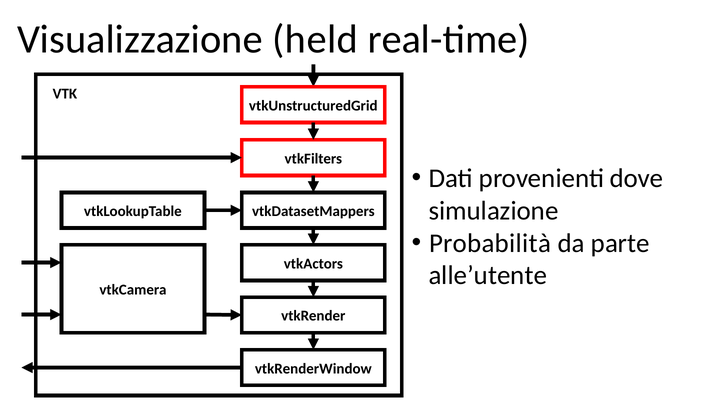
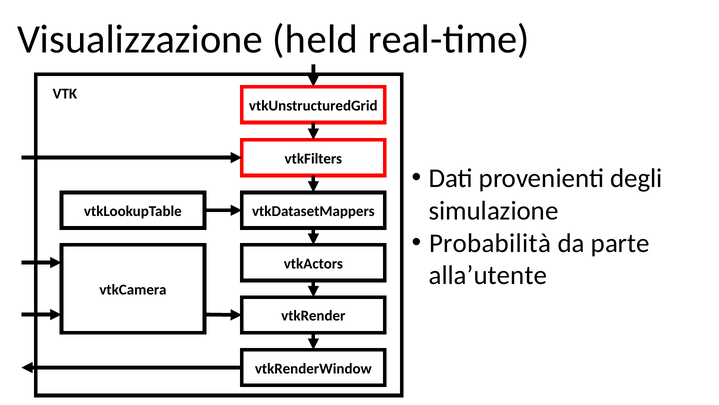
dove: dove -> degli (636, 178)
alle’utente: alle’utente -> alla’utente (488, 275)
